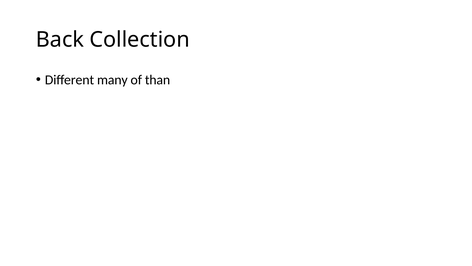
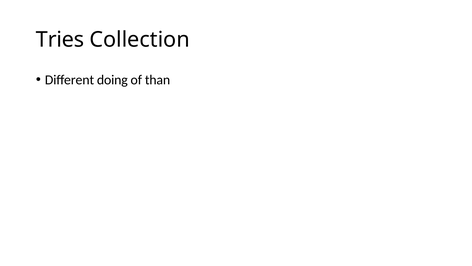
Back: Back -> Tries (60, 40)
many: many -> doing (112, 80)
